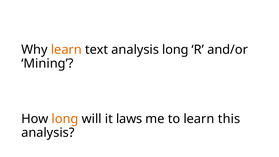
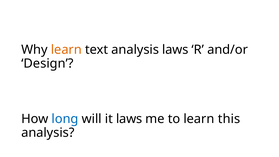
analysis long: long -> laws (175, 50)
Mining: Mining -> Design (47, 63)
long colour: orange -> blue (65, 119)
